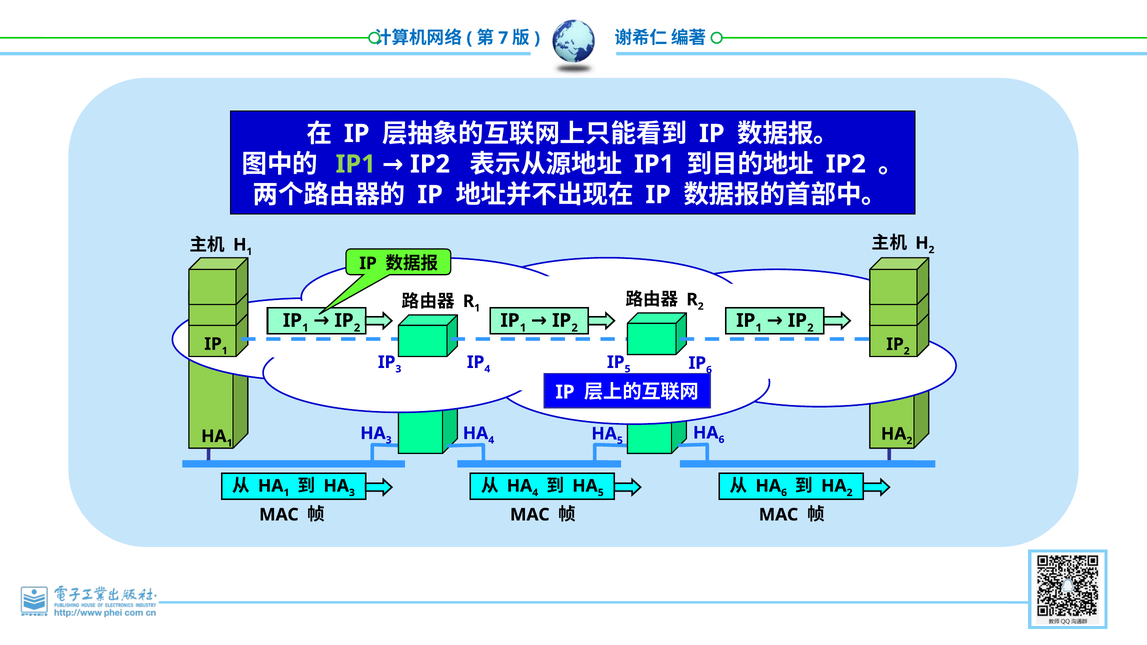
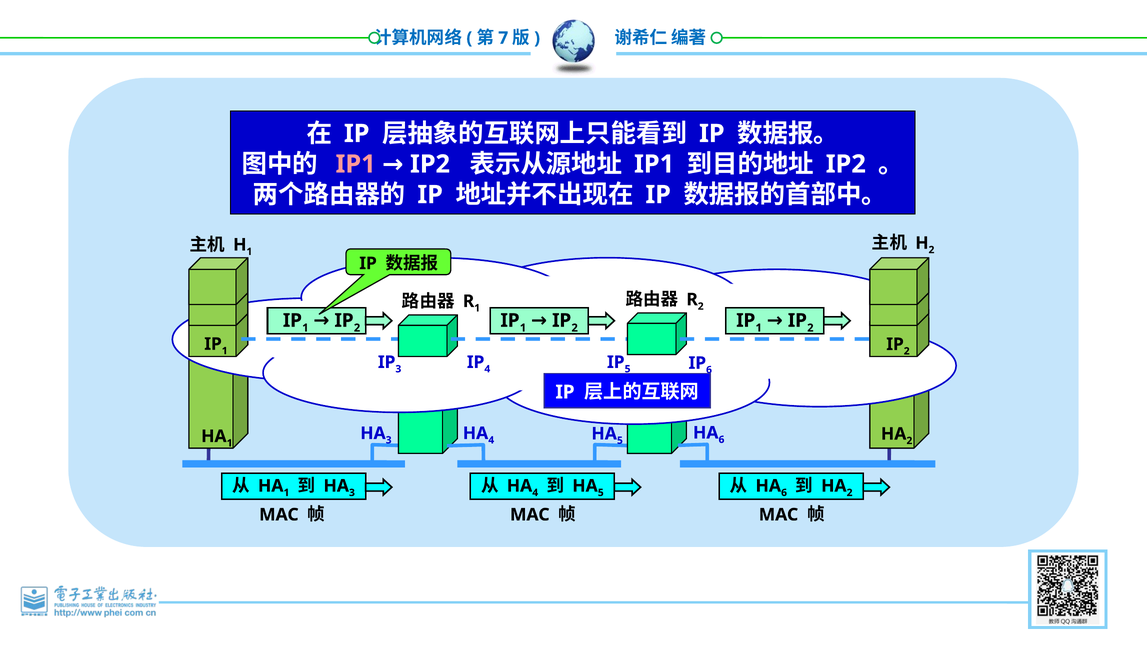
IP1 colour: light green -> pink (356, 164)
